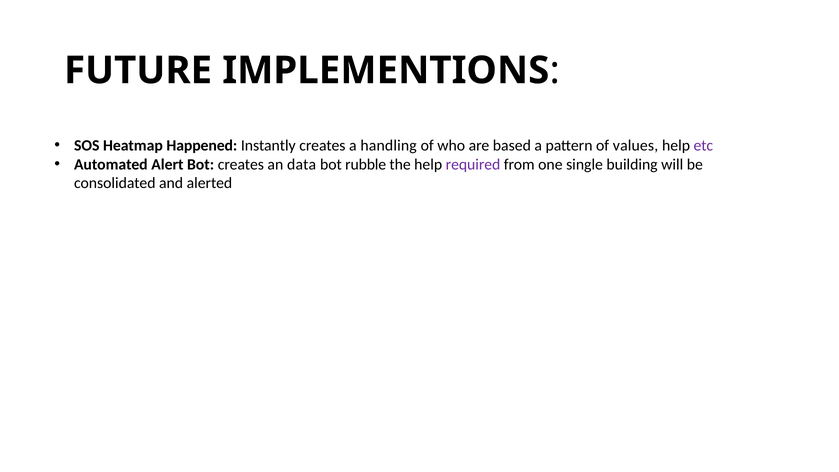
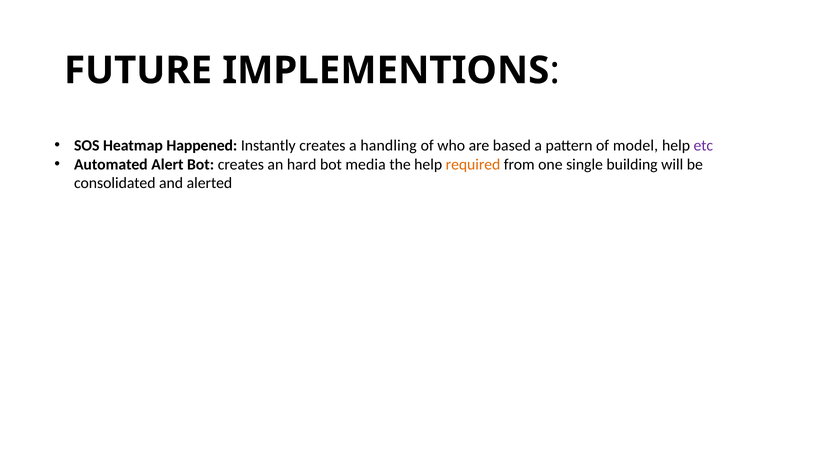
values: values -> model (636, 145)
data: data -> hard (302, 164)
rubble: rubble -> media (366, 164)
required colour: purple -> orange (473, 164)
